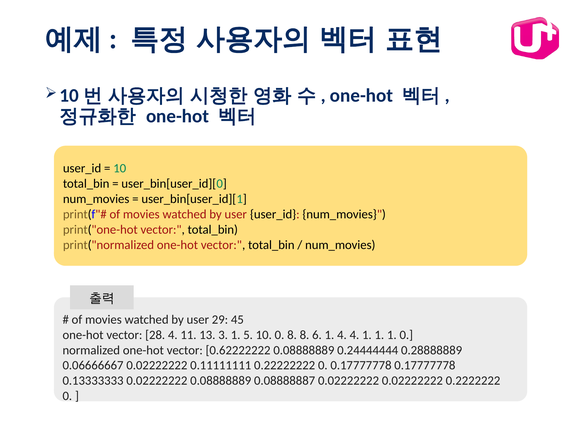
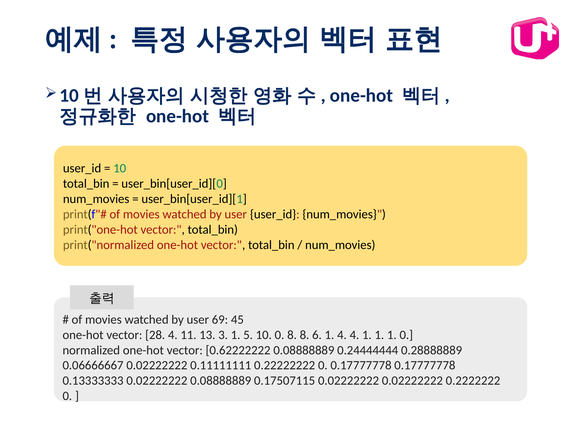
29: 29 -> 69 (220, 319)
0.08888887: 0.08888887 -> 0.17507115 (285, 381)
